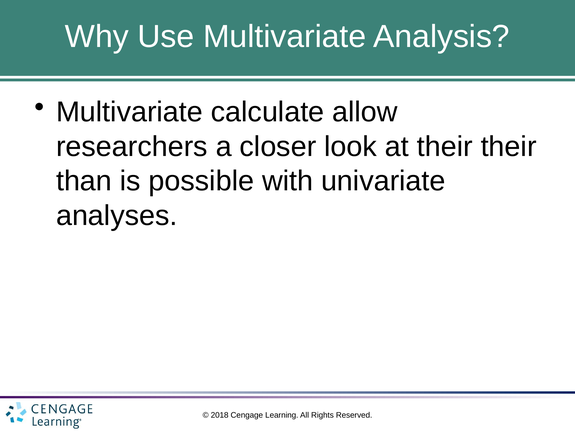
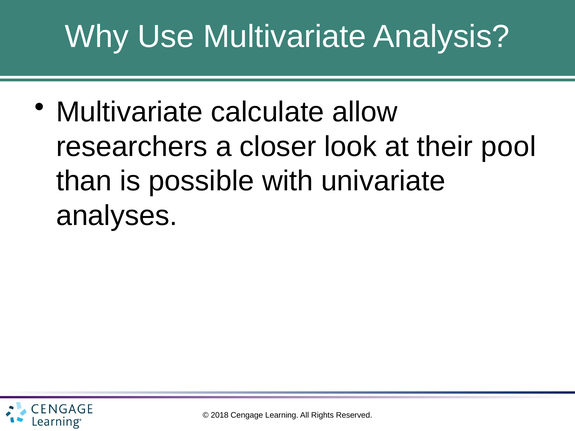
their their: their -> pool (508, 147)
